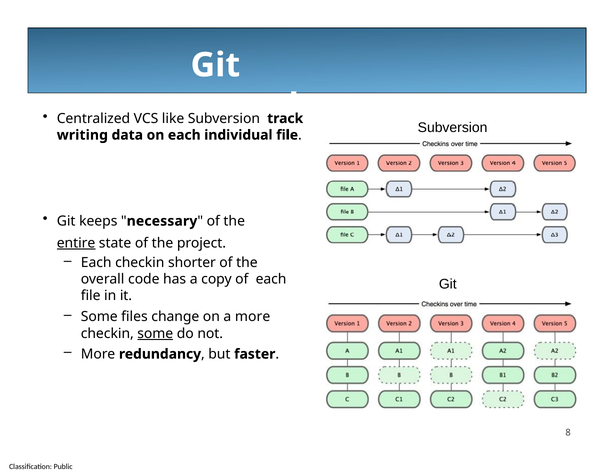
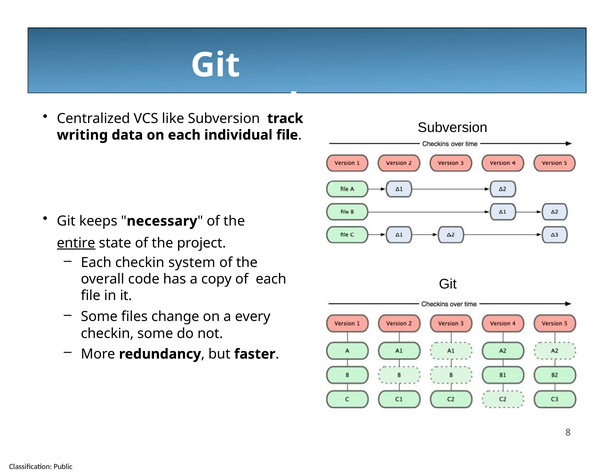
shorter: shorter -> system (192, 263)
a more: more -> every (253, 317)
some underline: present -> none (155, 334)
